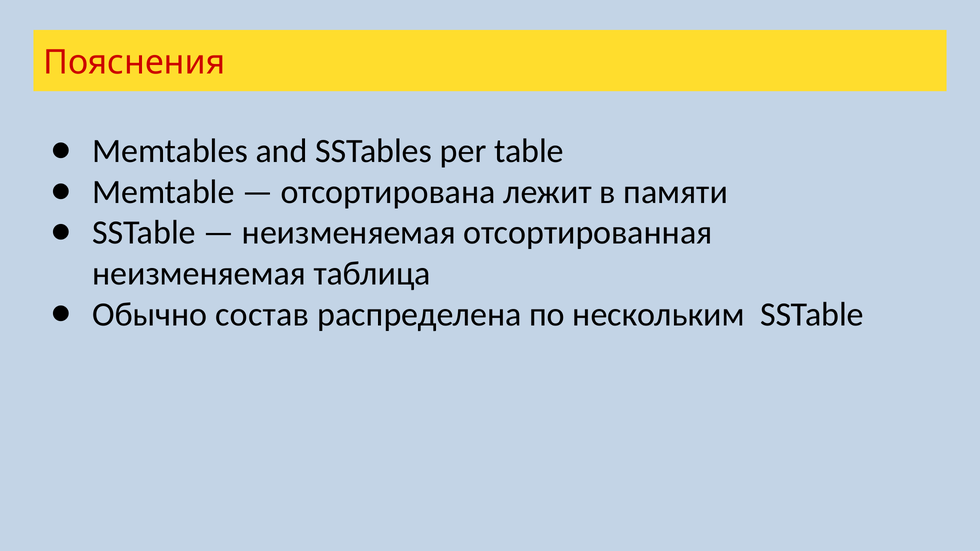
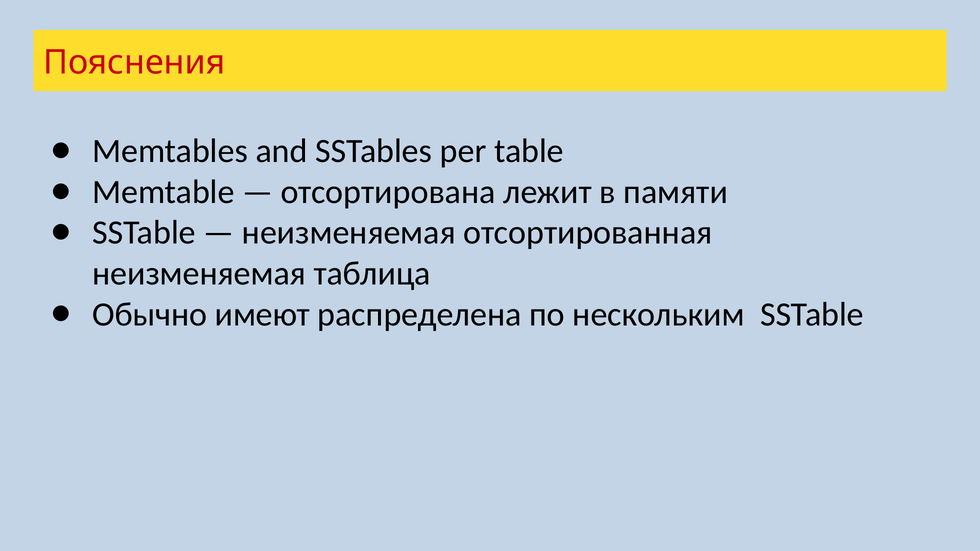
состав: состав -> имеют (262, 314)
